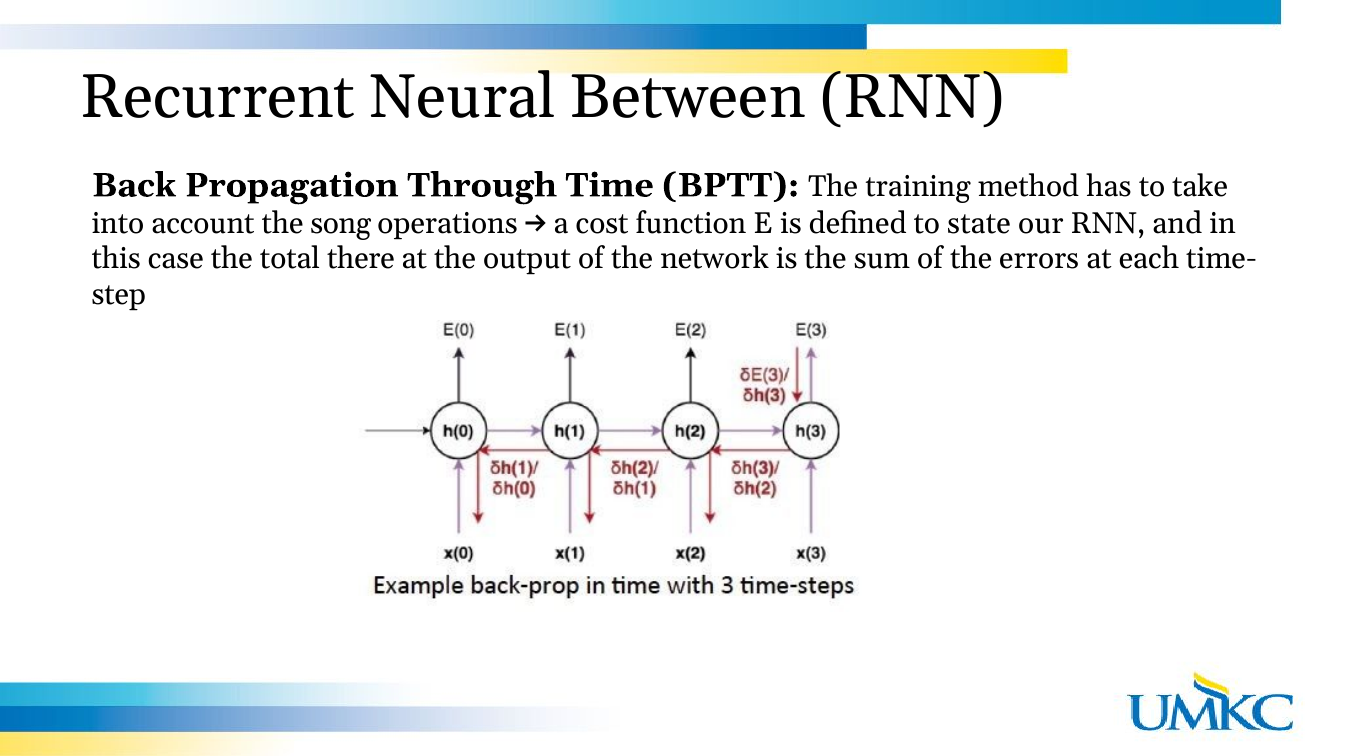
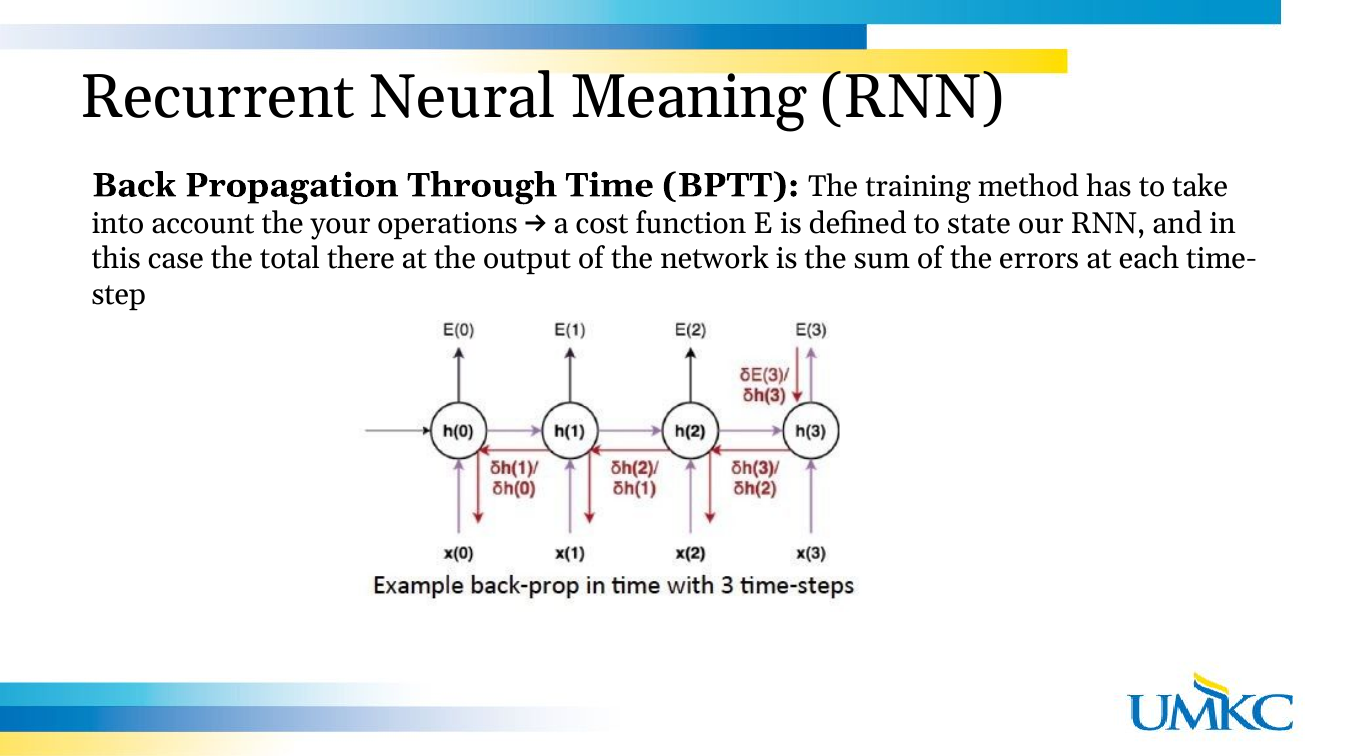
Between: Between -> Meaning (689, 98)
song: song -> your (341, 223)
